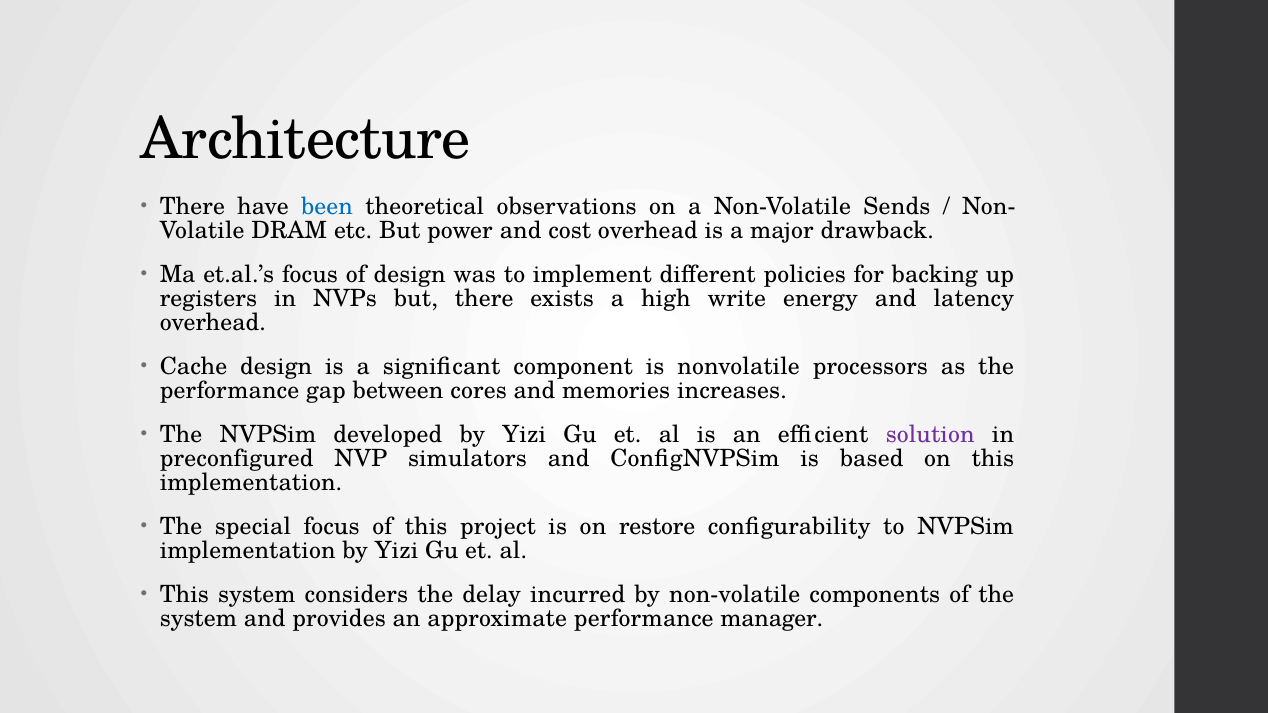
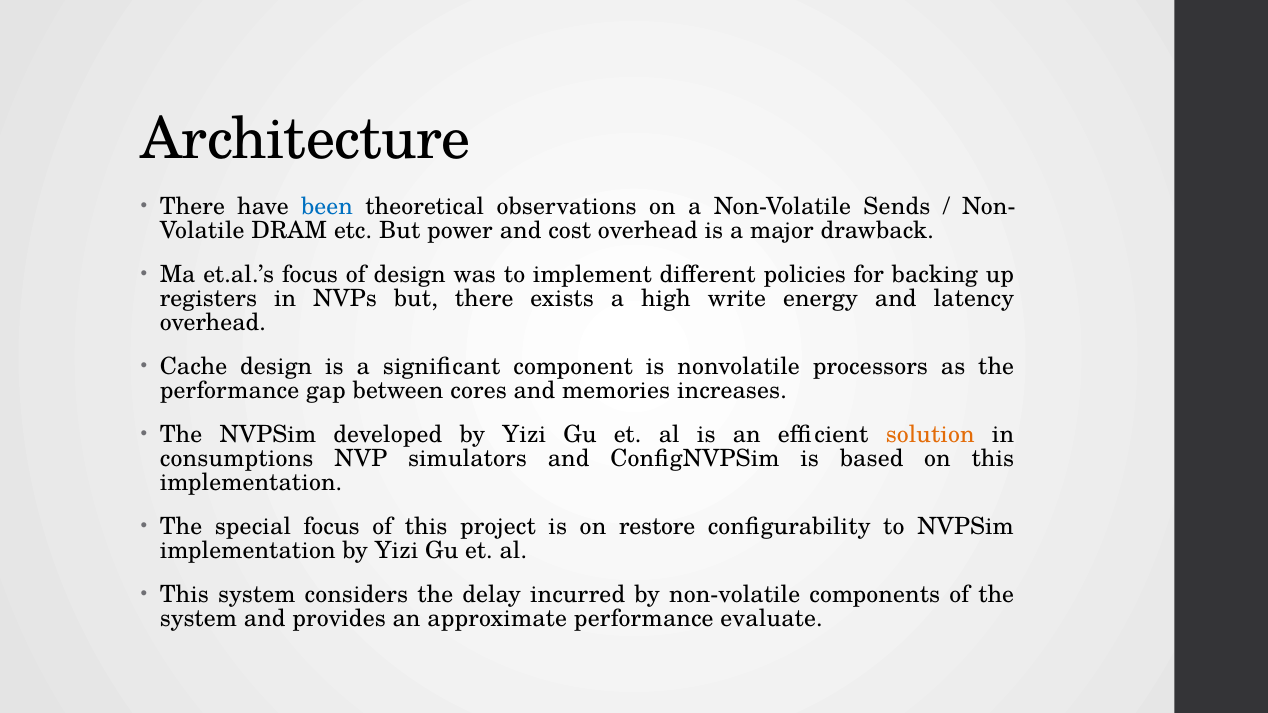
solution colour: purple -> orange (930, 434)
preconfigured: preconfigured -> consumptions (237, 459)
manager: manager -> evaluate (772, 619)
